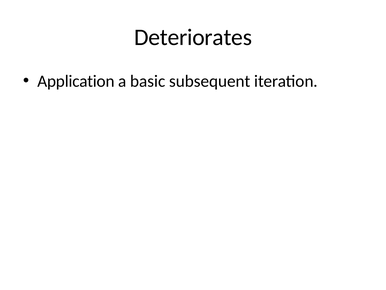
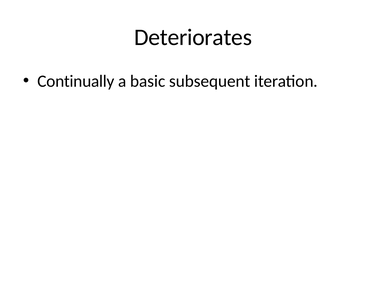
Application: Application -> Continually (76, 81)
